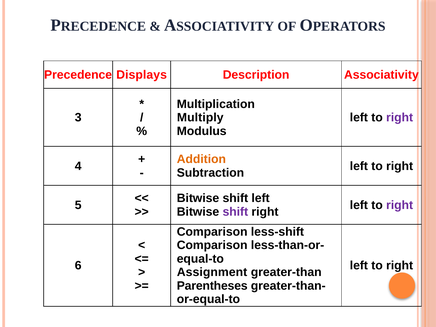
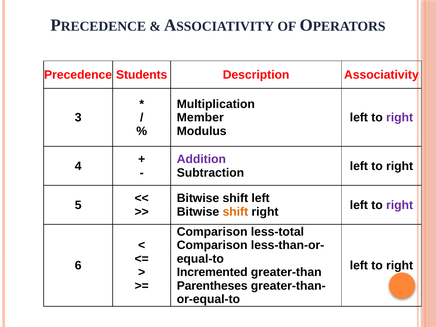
Displays: Displays -> Students (142, 75)
Multiply: Multiply -> Member (200, 118)
Addition colour: orange -> purple (201, 159)
shift colour: purple -> orange (235, 212)
less-shift: less-shift -> less-total (277, 232)
Assignment: Assignment -> Incremented (212, 272)
